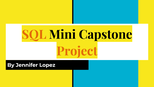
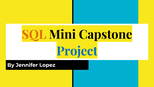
Project colour: orange -> blue (77, 51)
